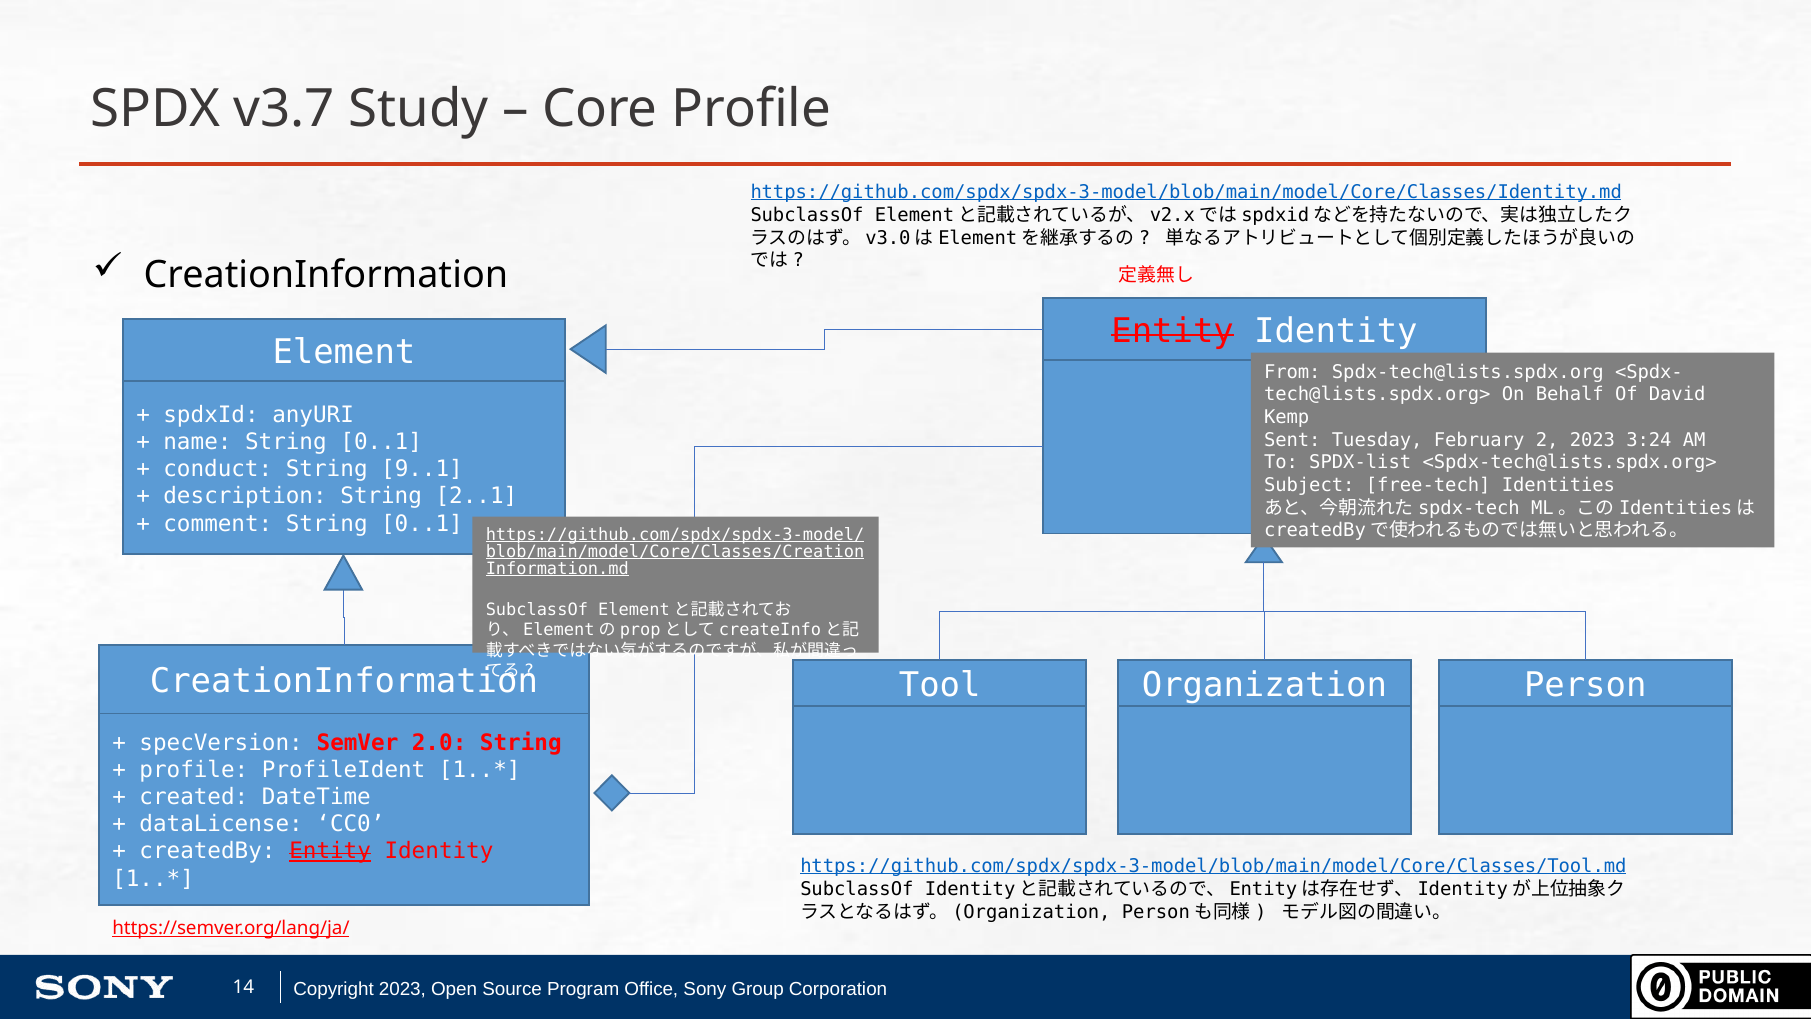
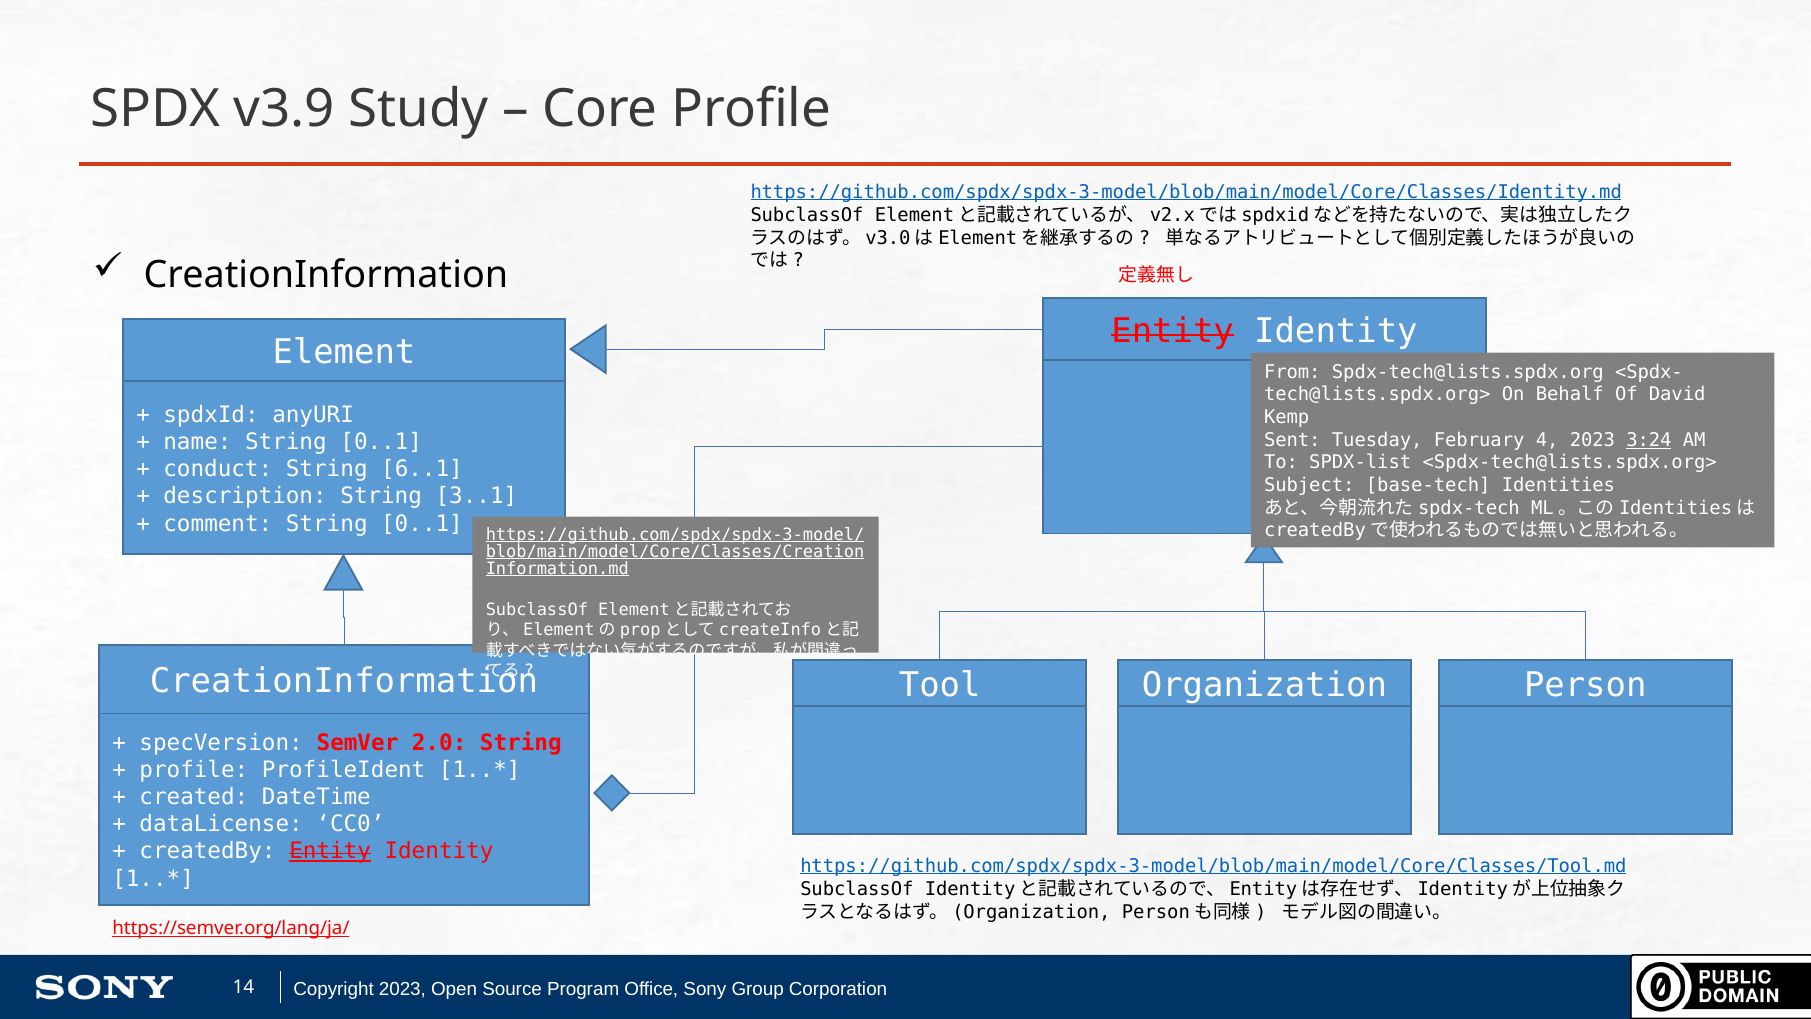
v3.7: v3.7 -> v3.9 (284, 109)
2: 2 -> 4 (1547, 440)
3:24 underline: none -> present (1649, 440)
9..1: 9..1 -> 6..1 (422, 469)
free-tech: free-tech -> base-tech (1428, 485)
2..1: 2..1 -> 3..1 (476, 496)
